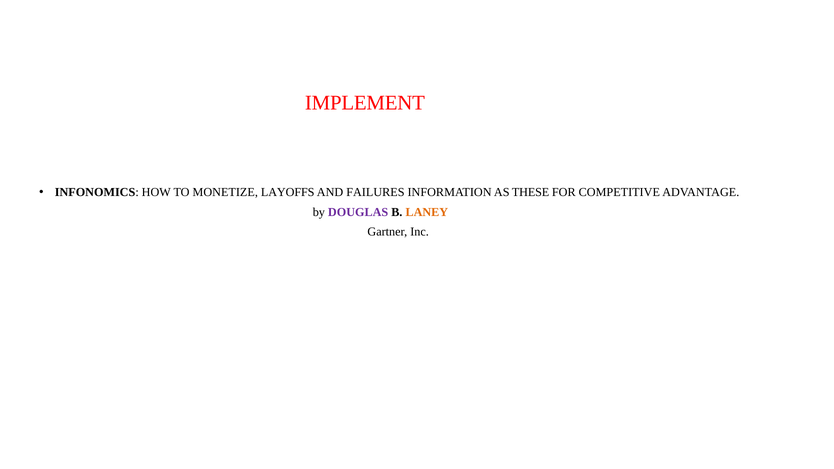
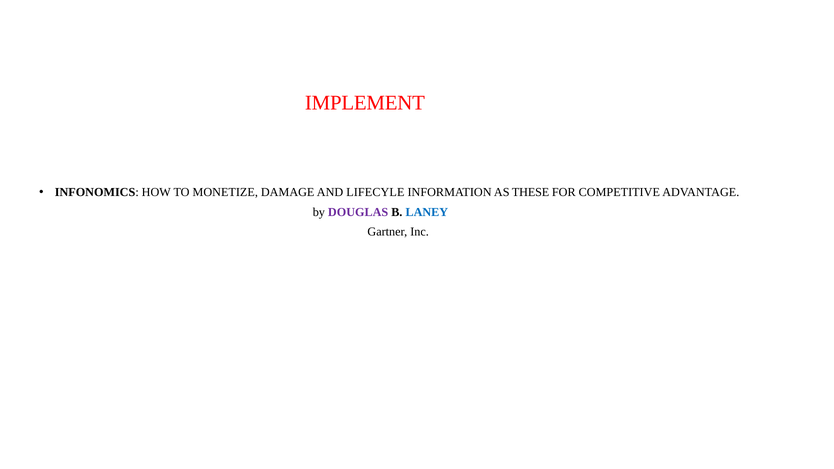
LAYOFFS: LAYOFFS -> DAMAGE (288, 192)
FAILURES: FAILURES -> LIFECYLE (375, 192)
LANEY colour: orange -> blue (427, 212)
